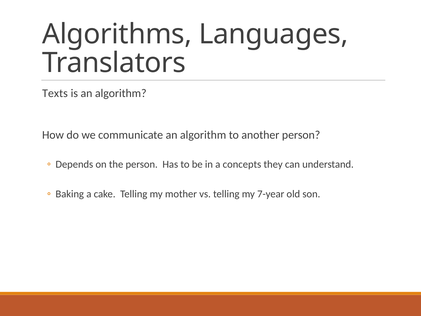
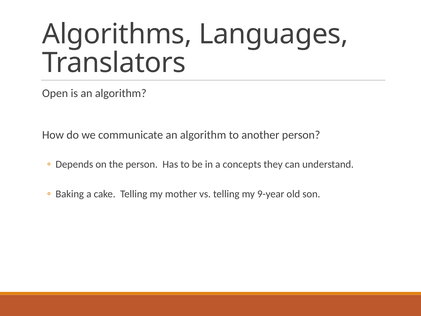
Texts: Texts -> Open (55, 93)
7-year: 7-year -> 9-year (271, 194)
